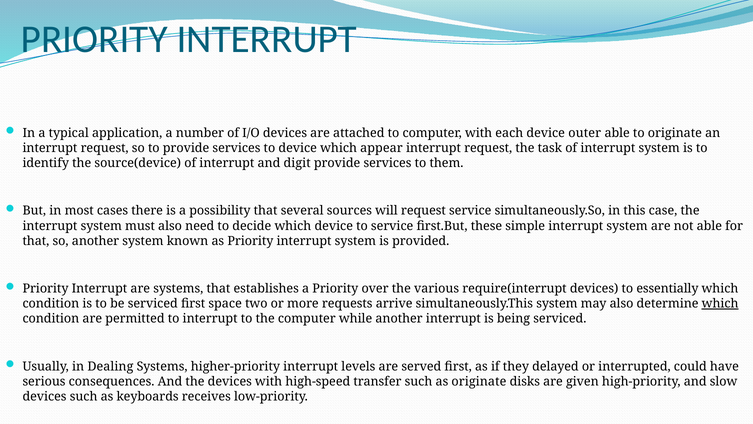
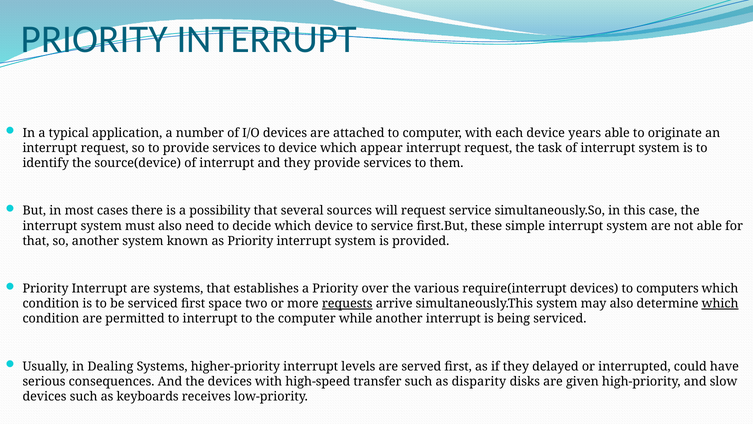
outer: outer -> years (585, 133)
and digit: digit -> they (297, 163)
essentially: essentially -> computers (667, 288)
requests underline: none -> present (347, 303)
as originate: originate -> disparity (479, 381)
